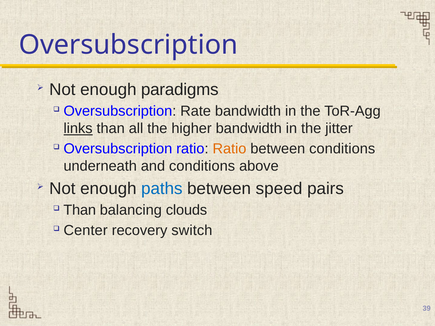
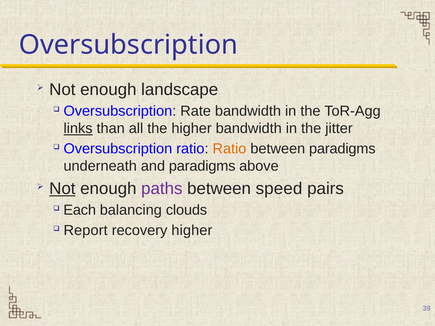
paradigms: paradigms -> landscape (180, 90)
between conditions: conditions -> paradigms (342, 149)
and conditions: conditions -> paradigms (202, 166)
Not underline: none -> present (62, 189)
paths colour: blue -> purple (162, 189)
Than: Than -> Each (80, 210)
Center: Center -> Report (86, 231)
recovery switch: switch -> higher (192, 231)
